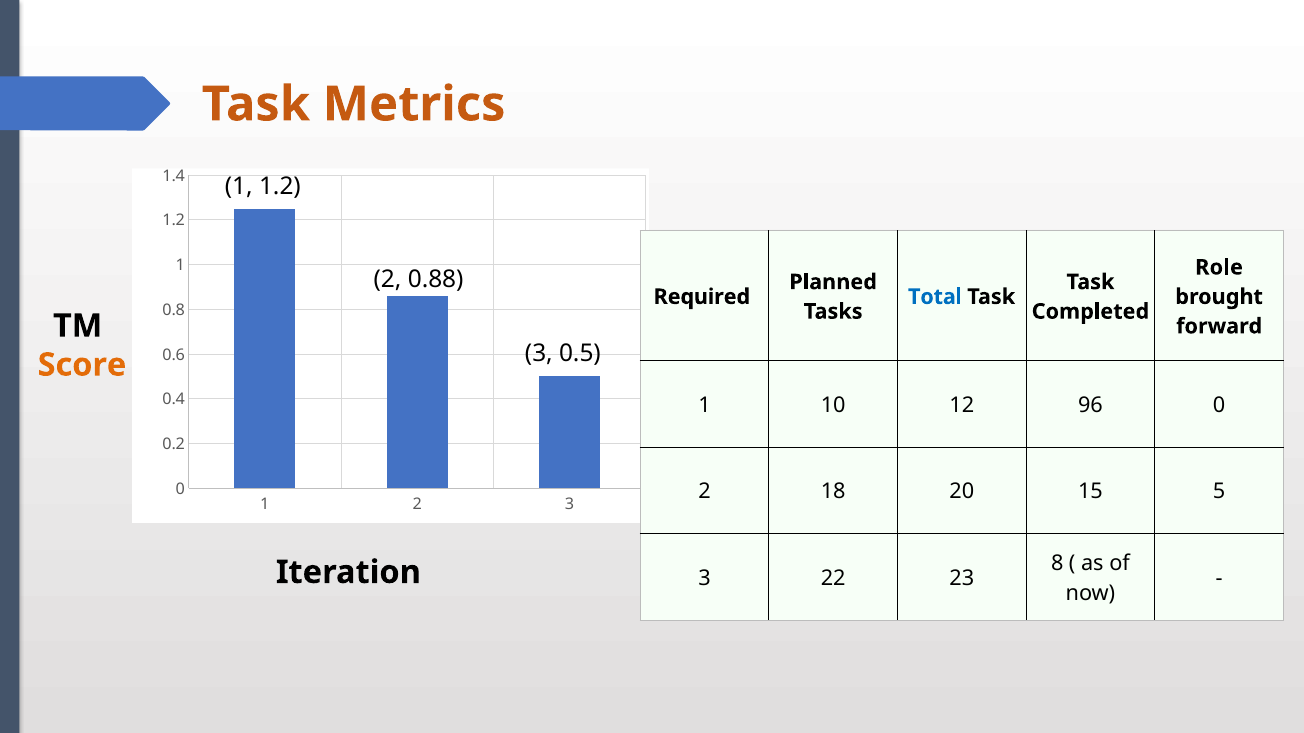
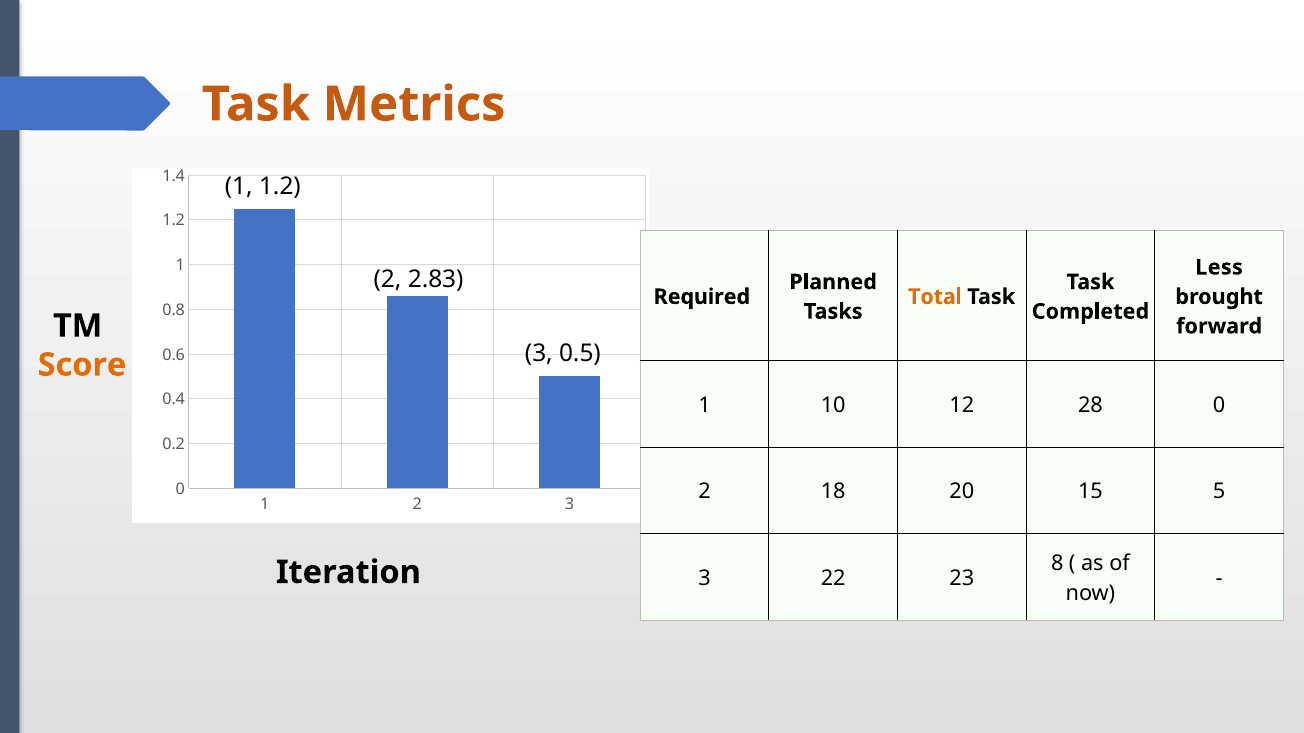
Role: Role -> Less (1219, 268)
0.88: 0.88 -> 2.83 (436, 280)
Total colour: blue -> orange (935, 297)
96: 96 -> 28 (1091, 405)
